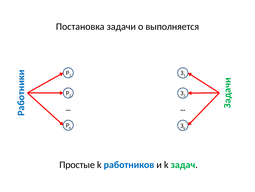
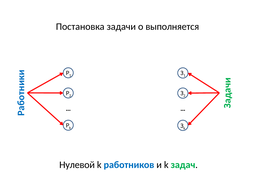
Простые: Простые -> Нулевой (77, 164)
